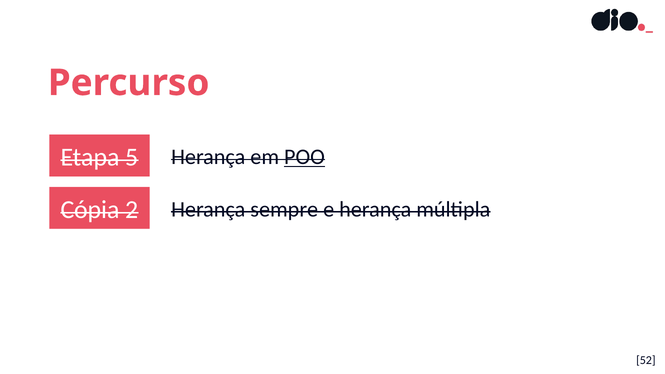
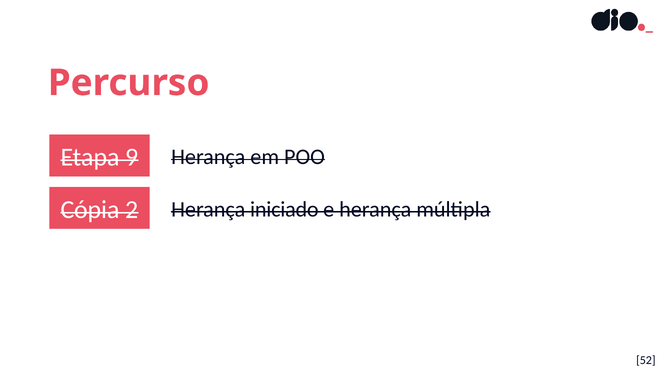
5: 5 -> 9 (132, 157)
POO underline: present -> none (304, 157)
sempre: sempre -> iniciado (284, 209)
